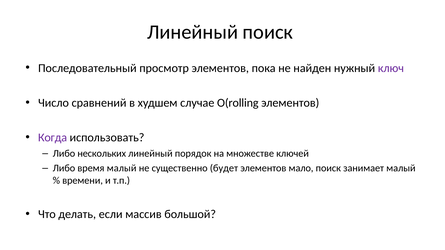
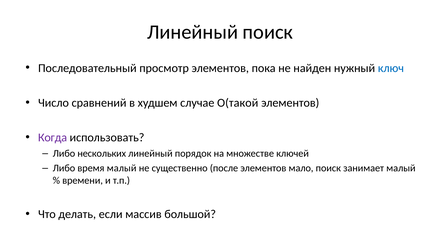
ключ colour: purple -> blue (391, 68)
О(rolling: О(rolling -> О(такой (238, 103)
будет: будет -> после (224, 168)
